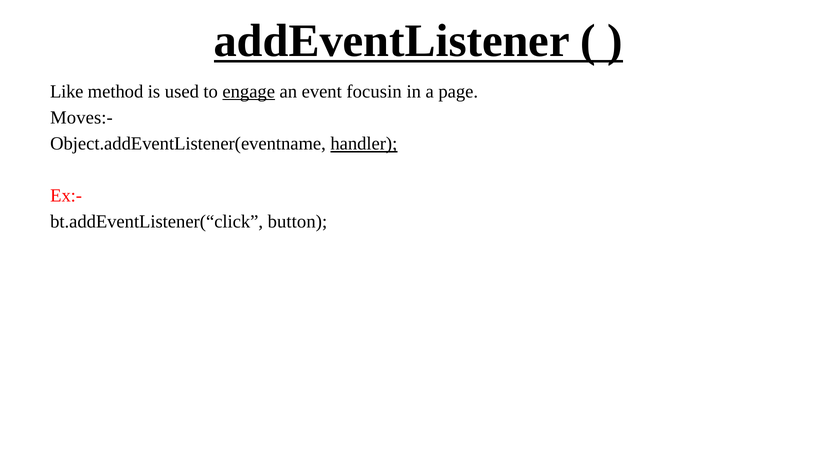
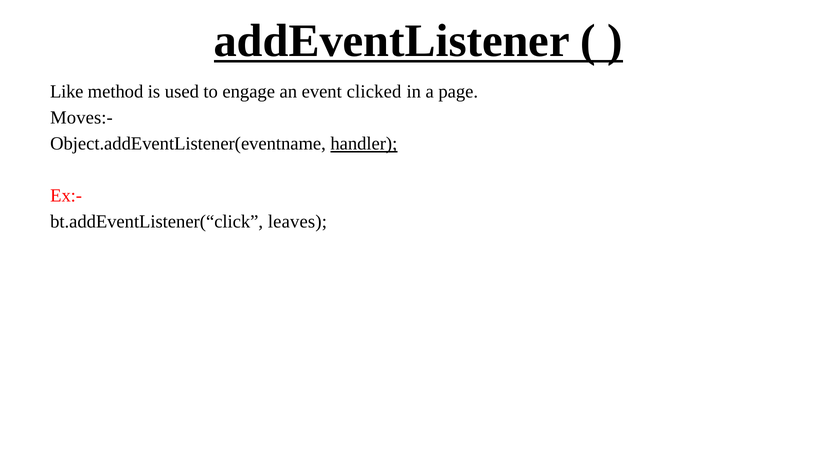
engage underline: present -> none (249, 92)
focusin: focusin -> clicked (374, 92)
button: button -> leaves (297, 222)
